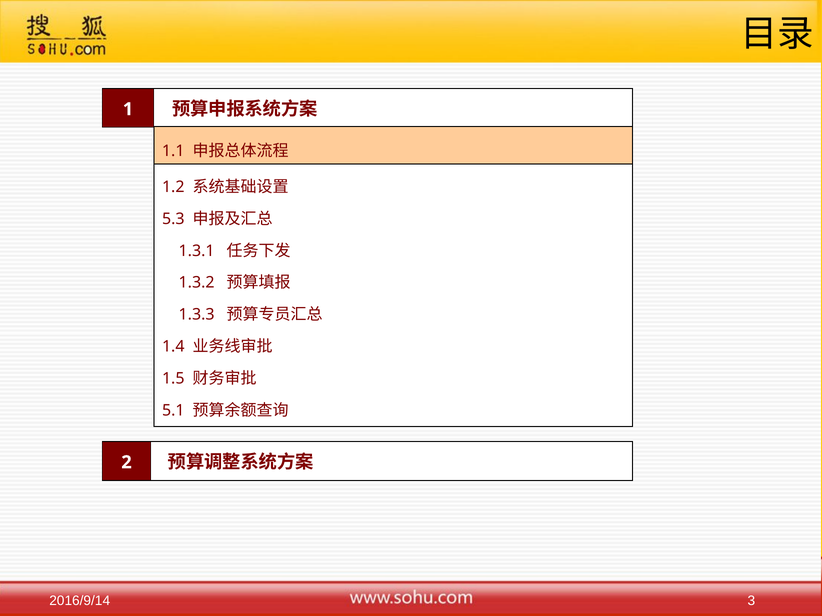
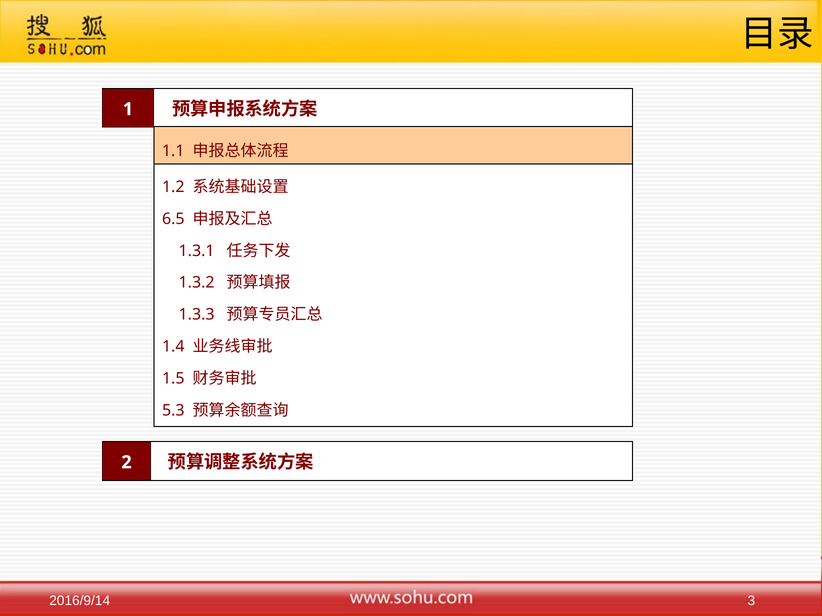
5.3: 5.3 -> 6.5 (173, 219)
5.1: 5.1 -> 5.3 (173, 411)
